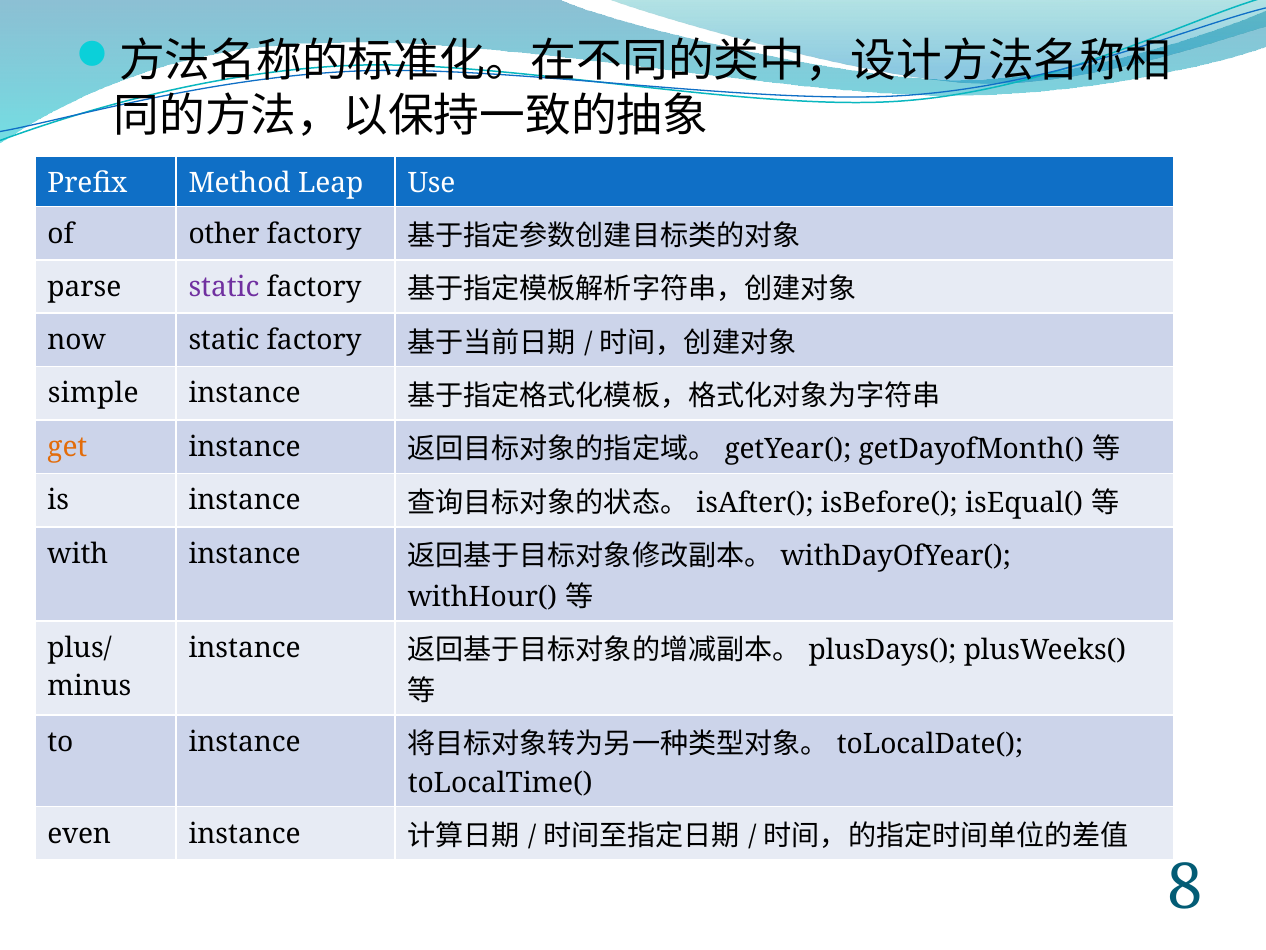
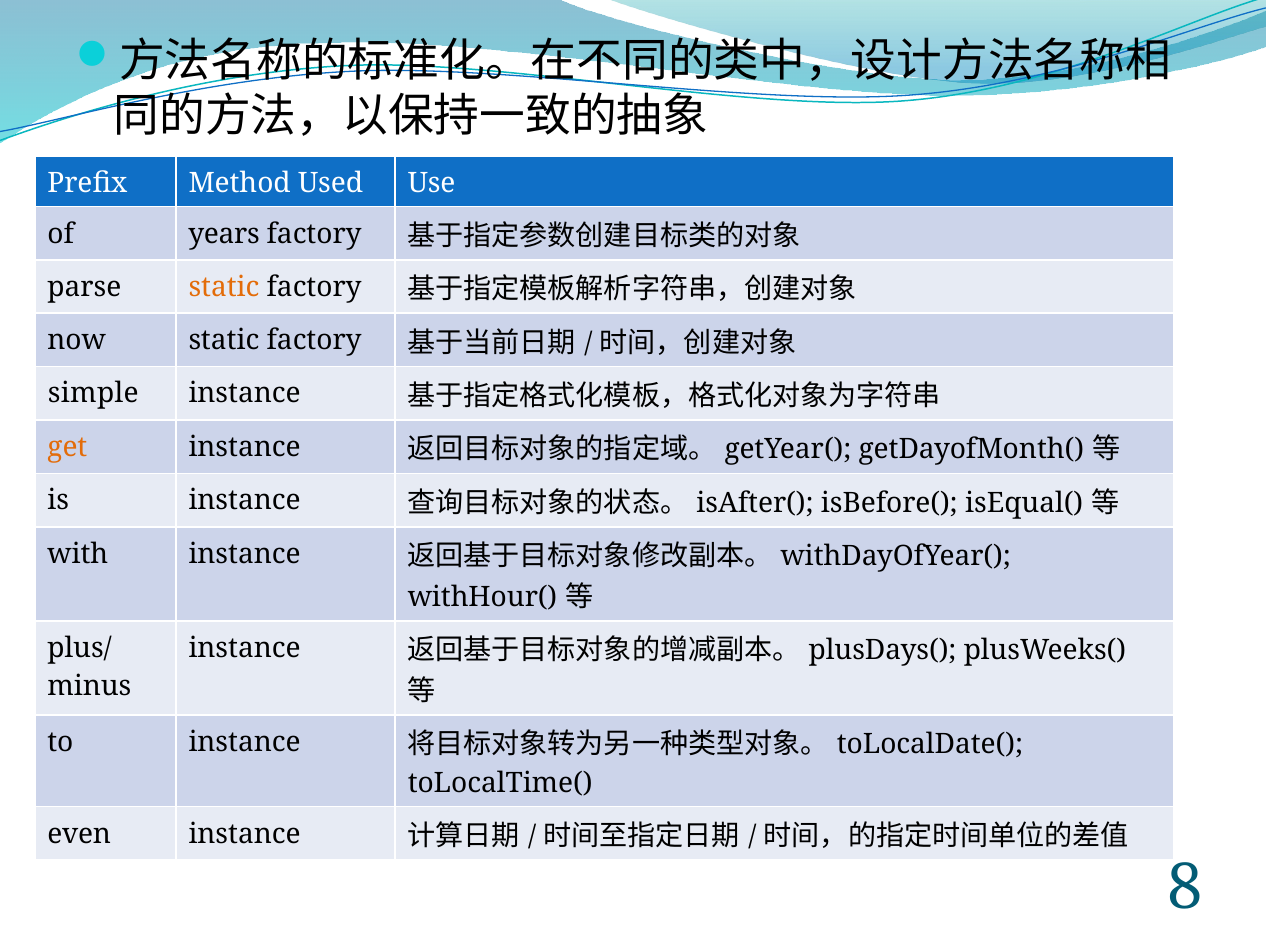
Leap: Leap -> Used (331, 183)
other: other -> years (224, 234)
static colour: purple -> orange (224, 287)
